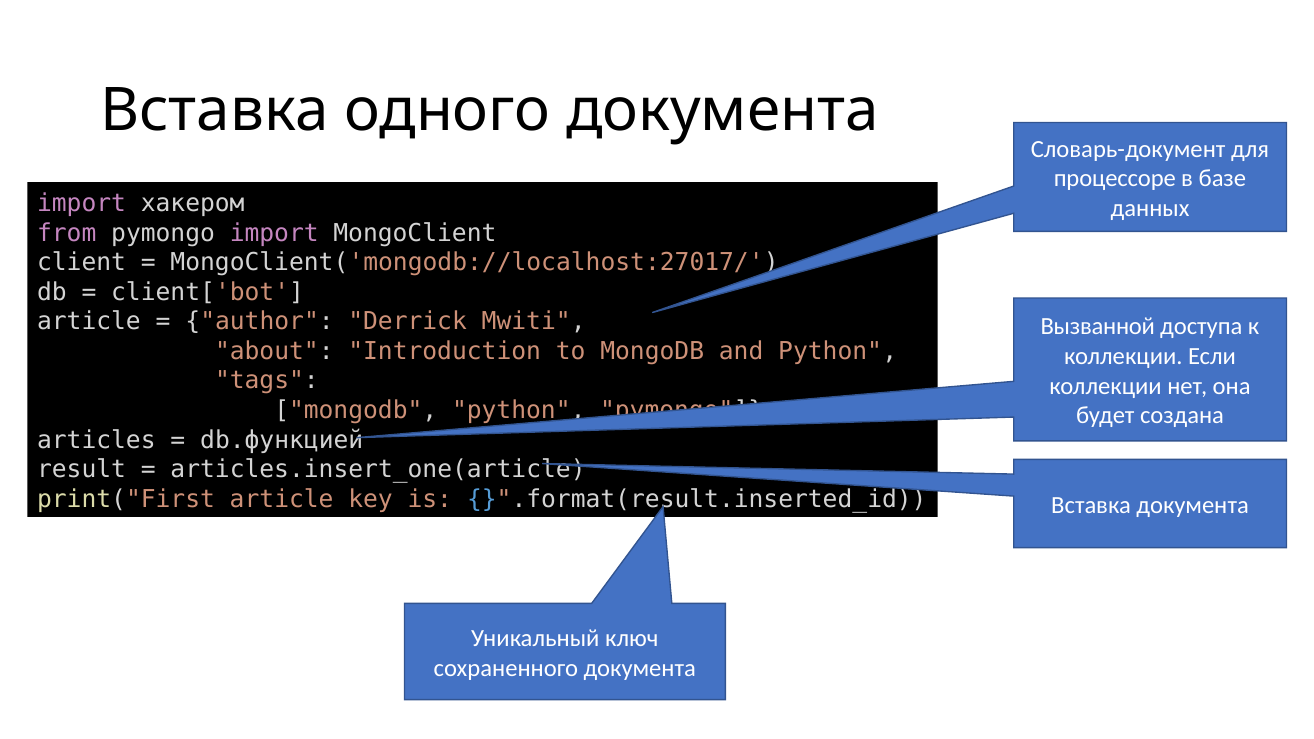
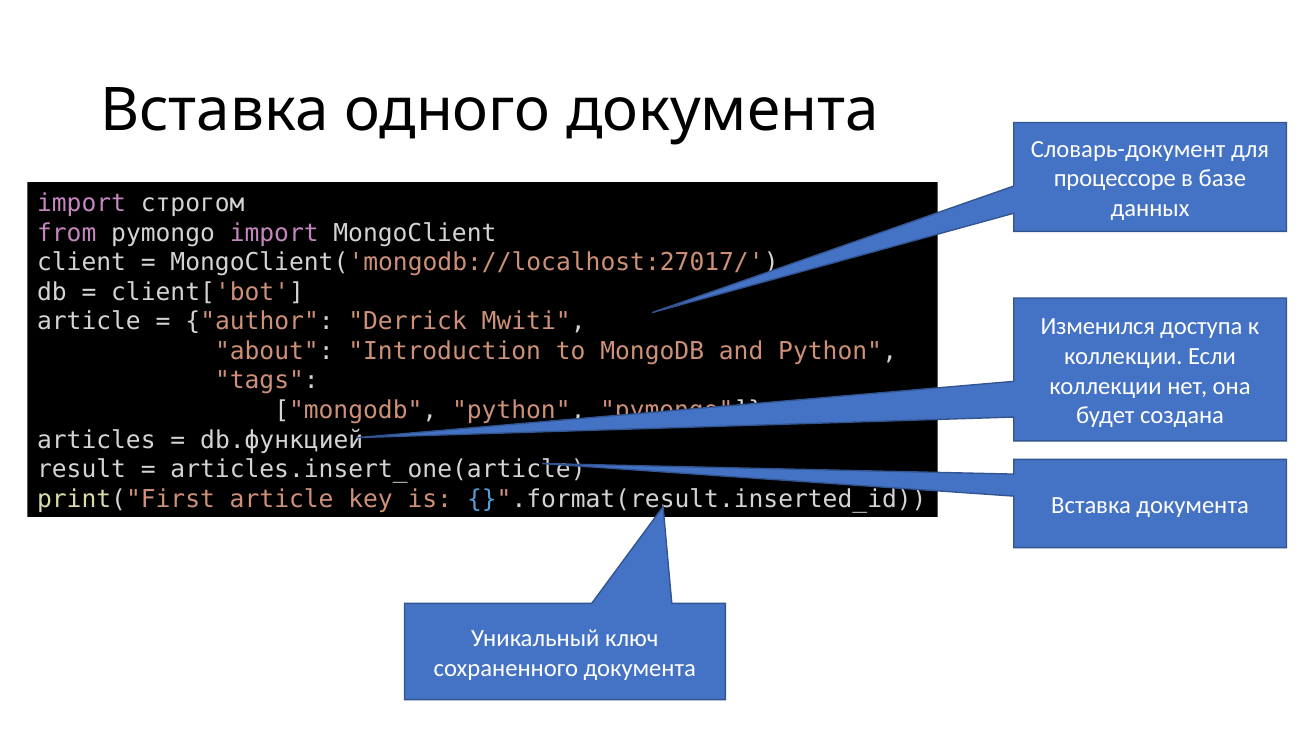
хакером: хакером -> строгом (193, 204)
Вызванной: Вызванной -> Изменился (1098, 327)
